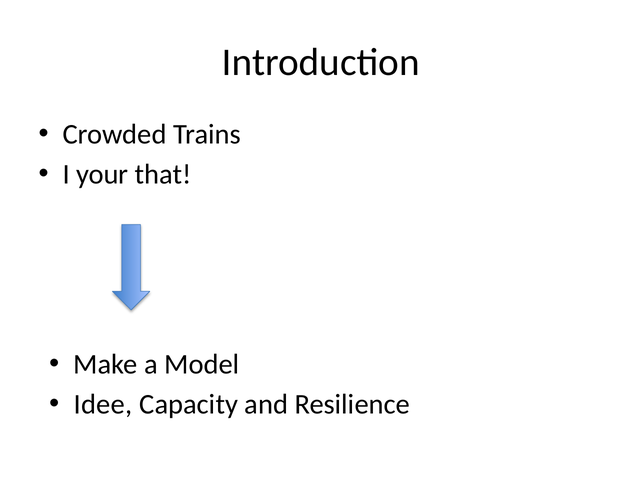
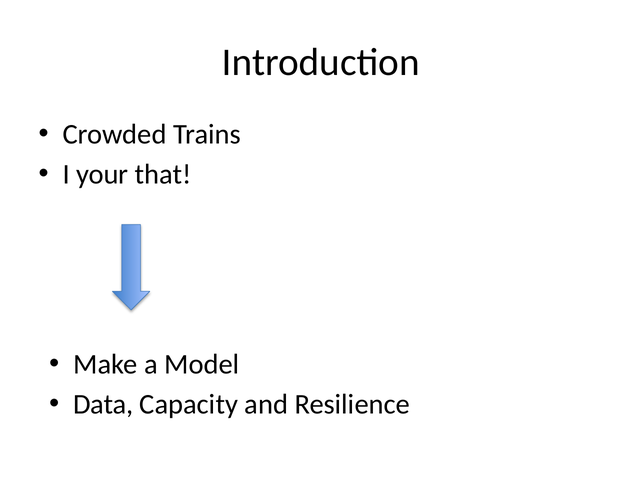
Idee: Idee -> Data (103, 405)
